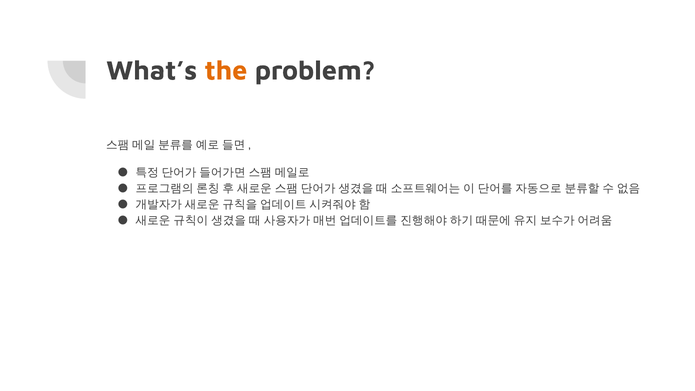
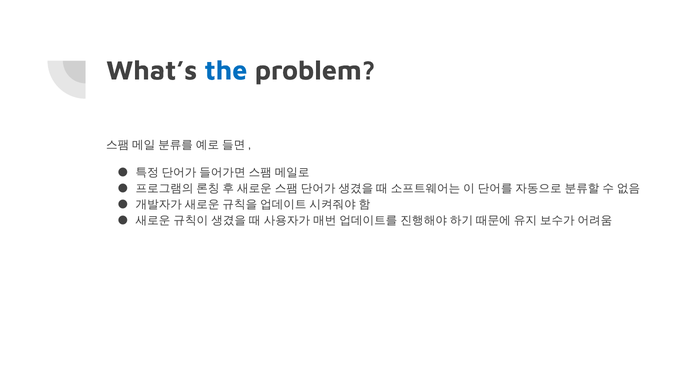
the colour: orange -> blue (226, 71)
